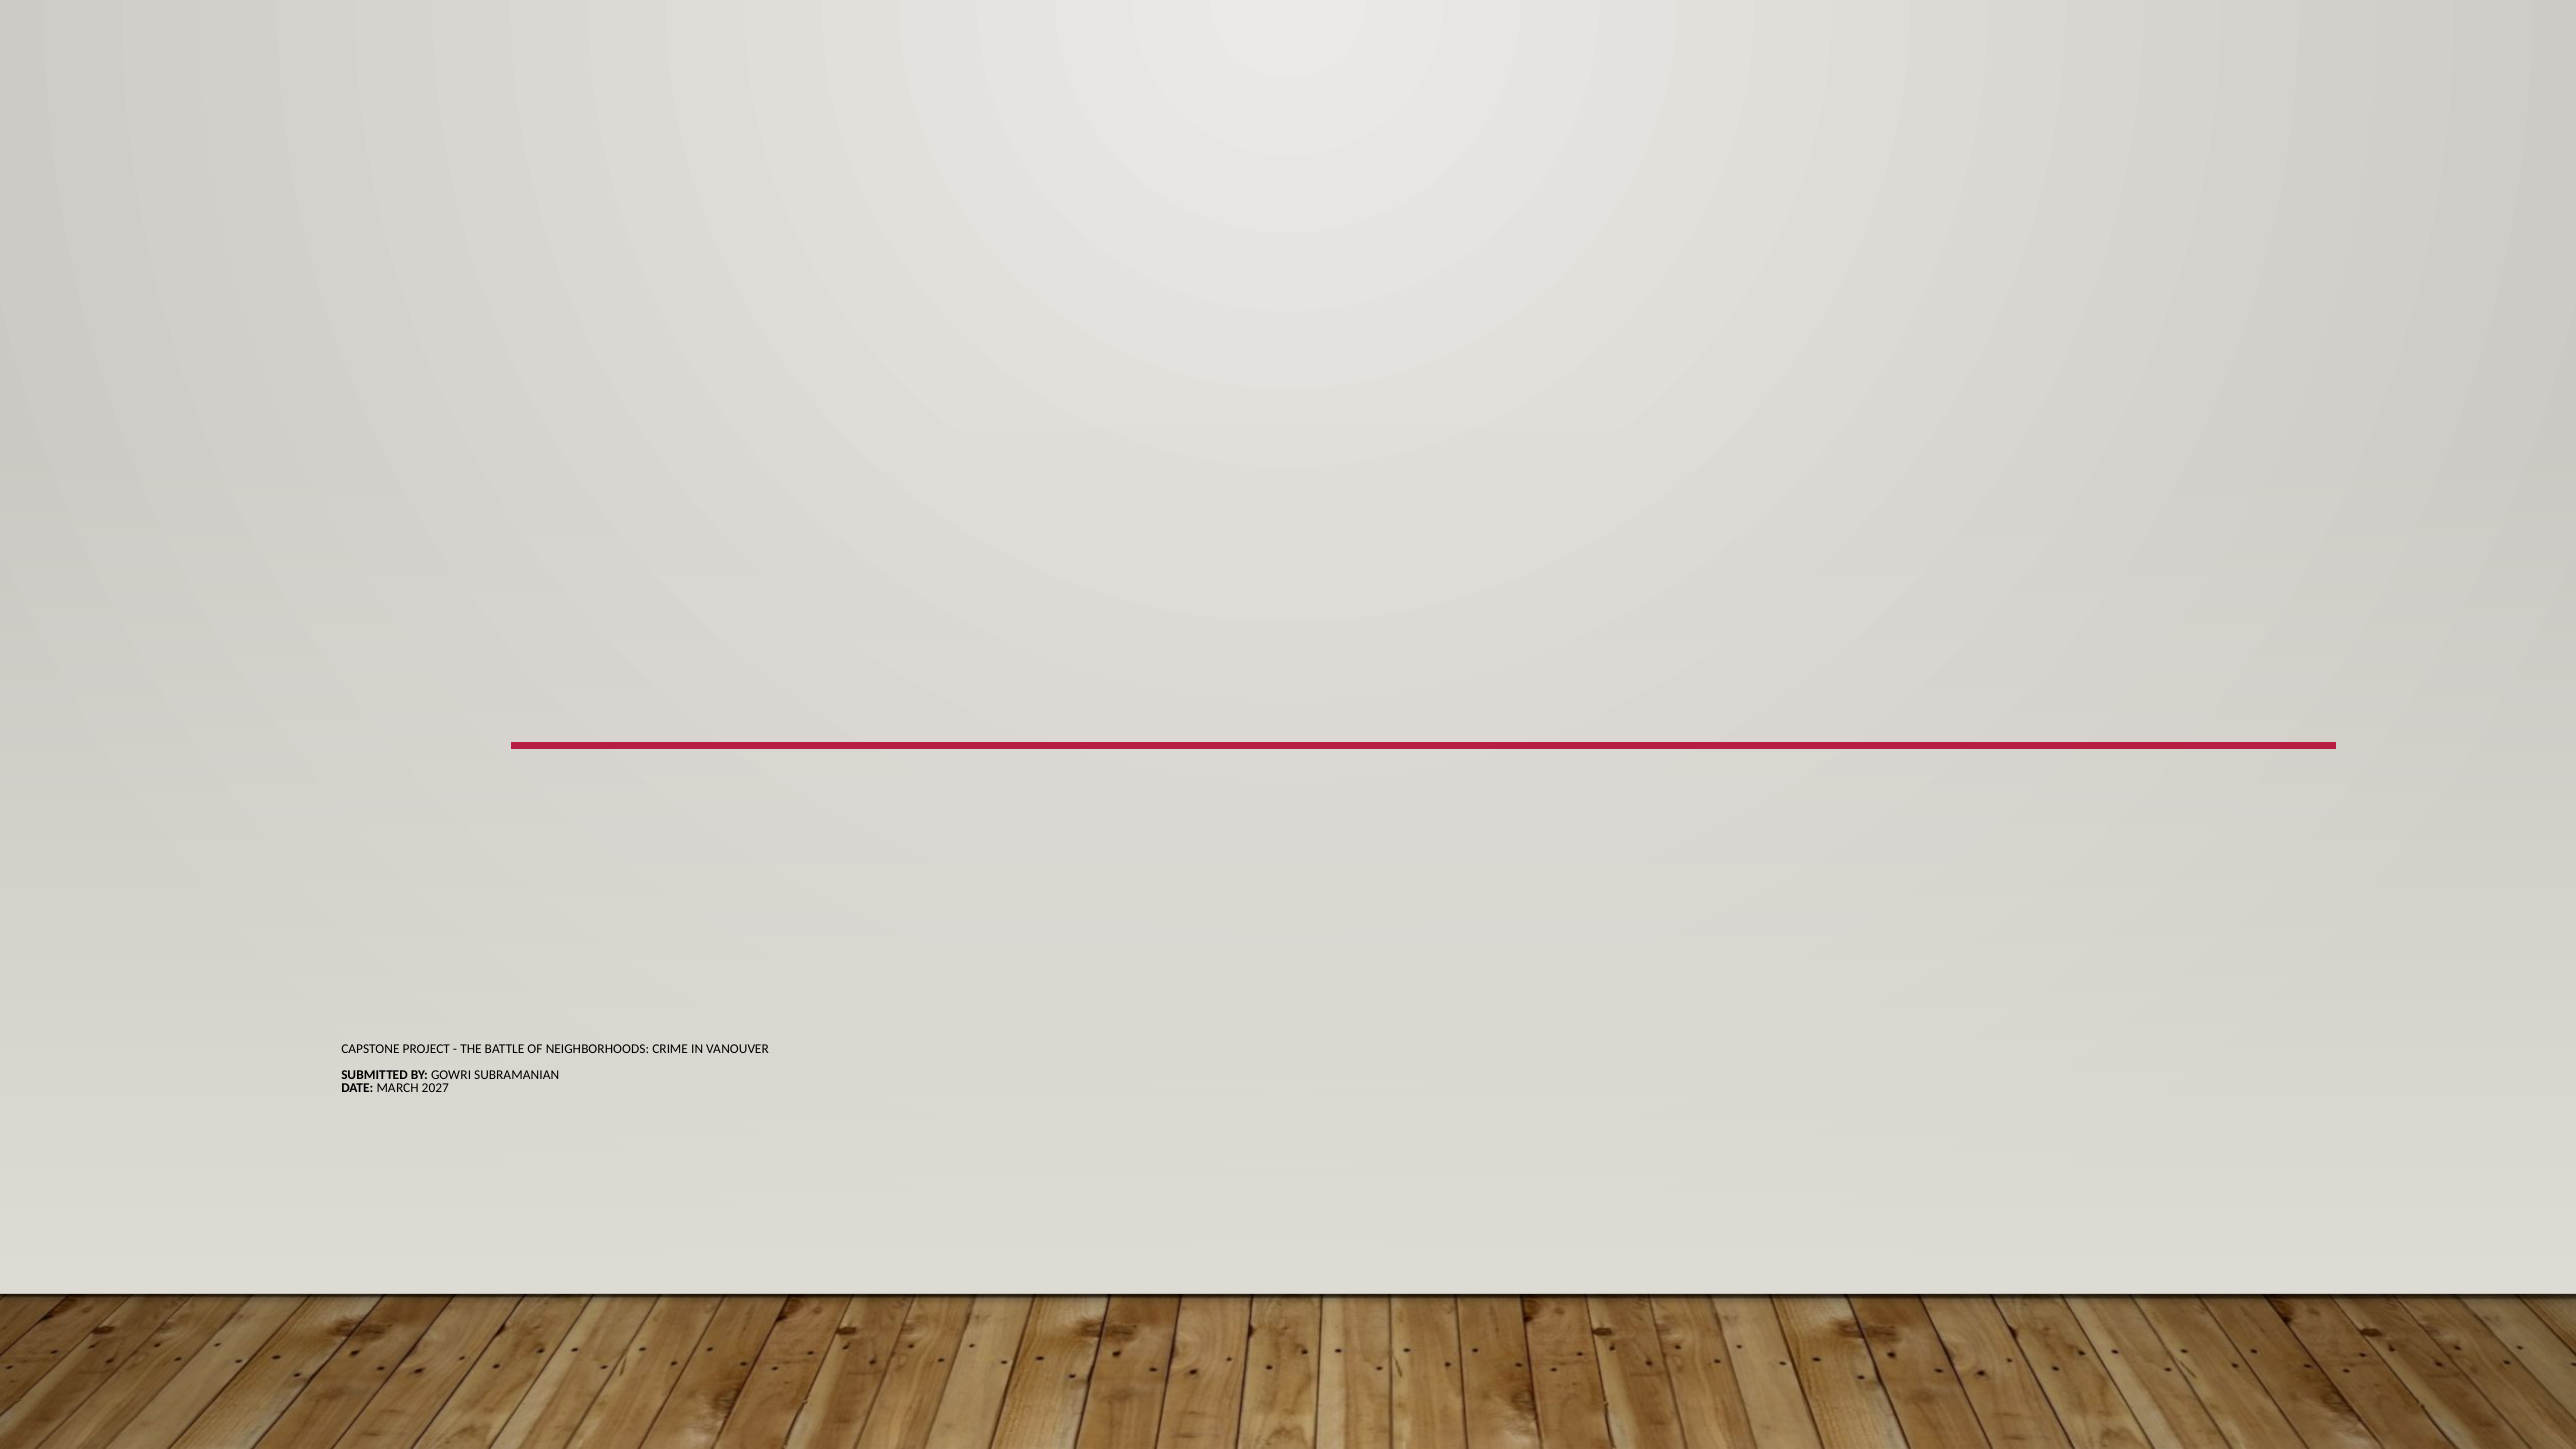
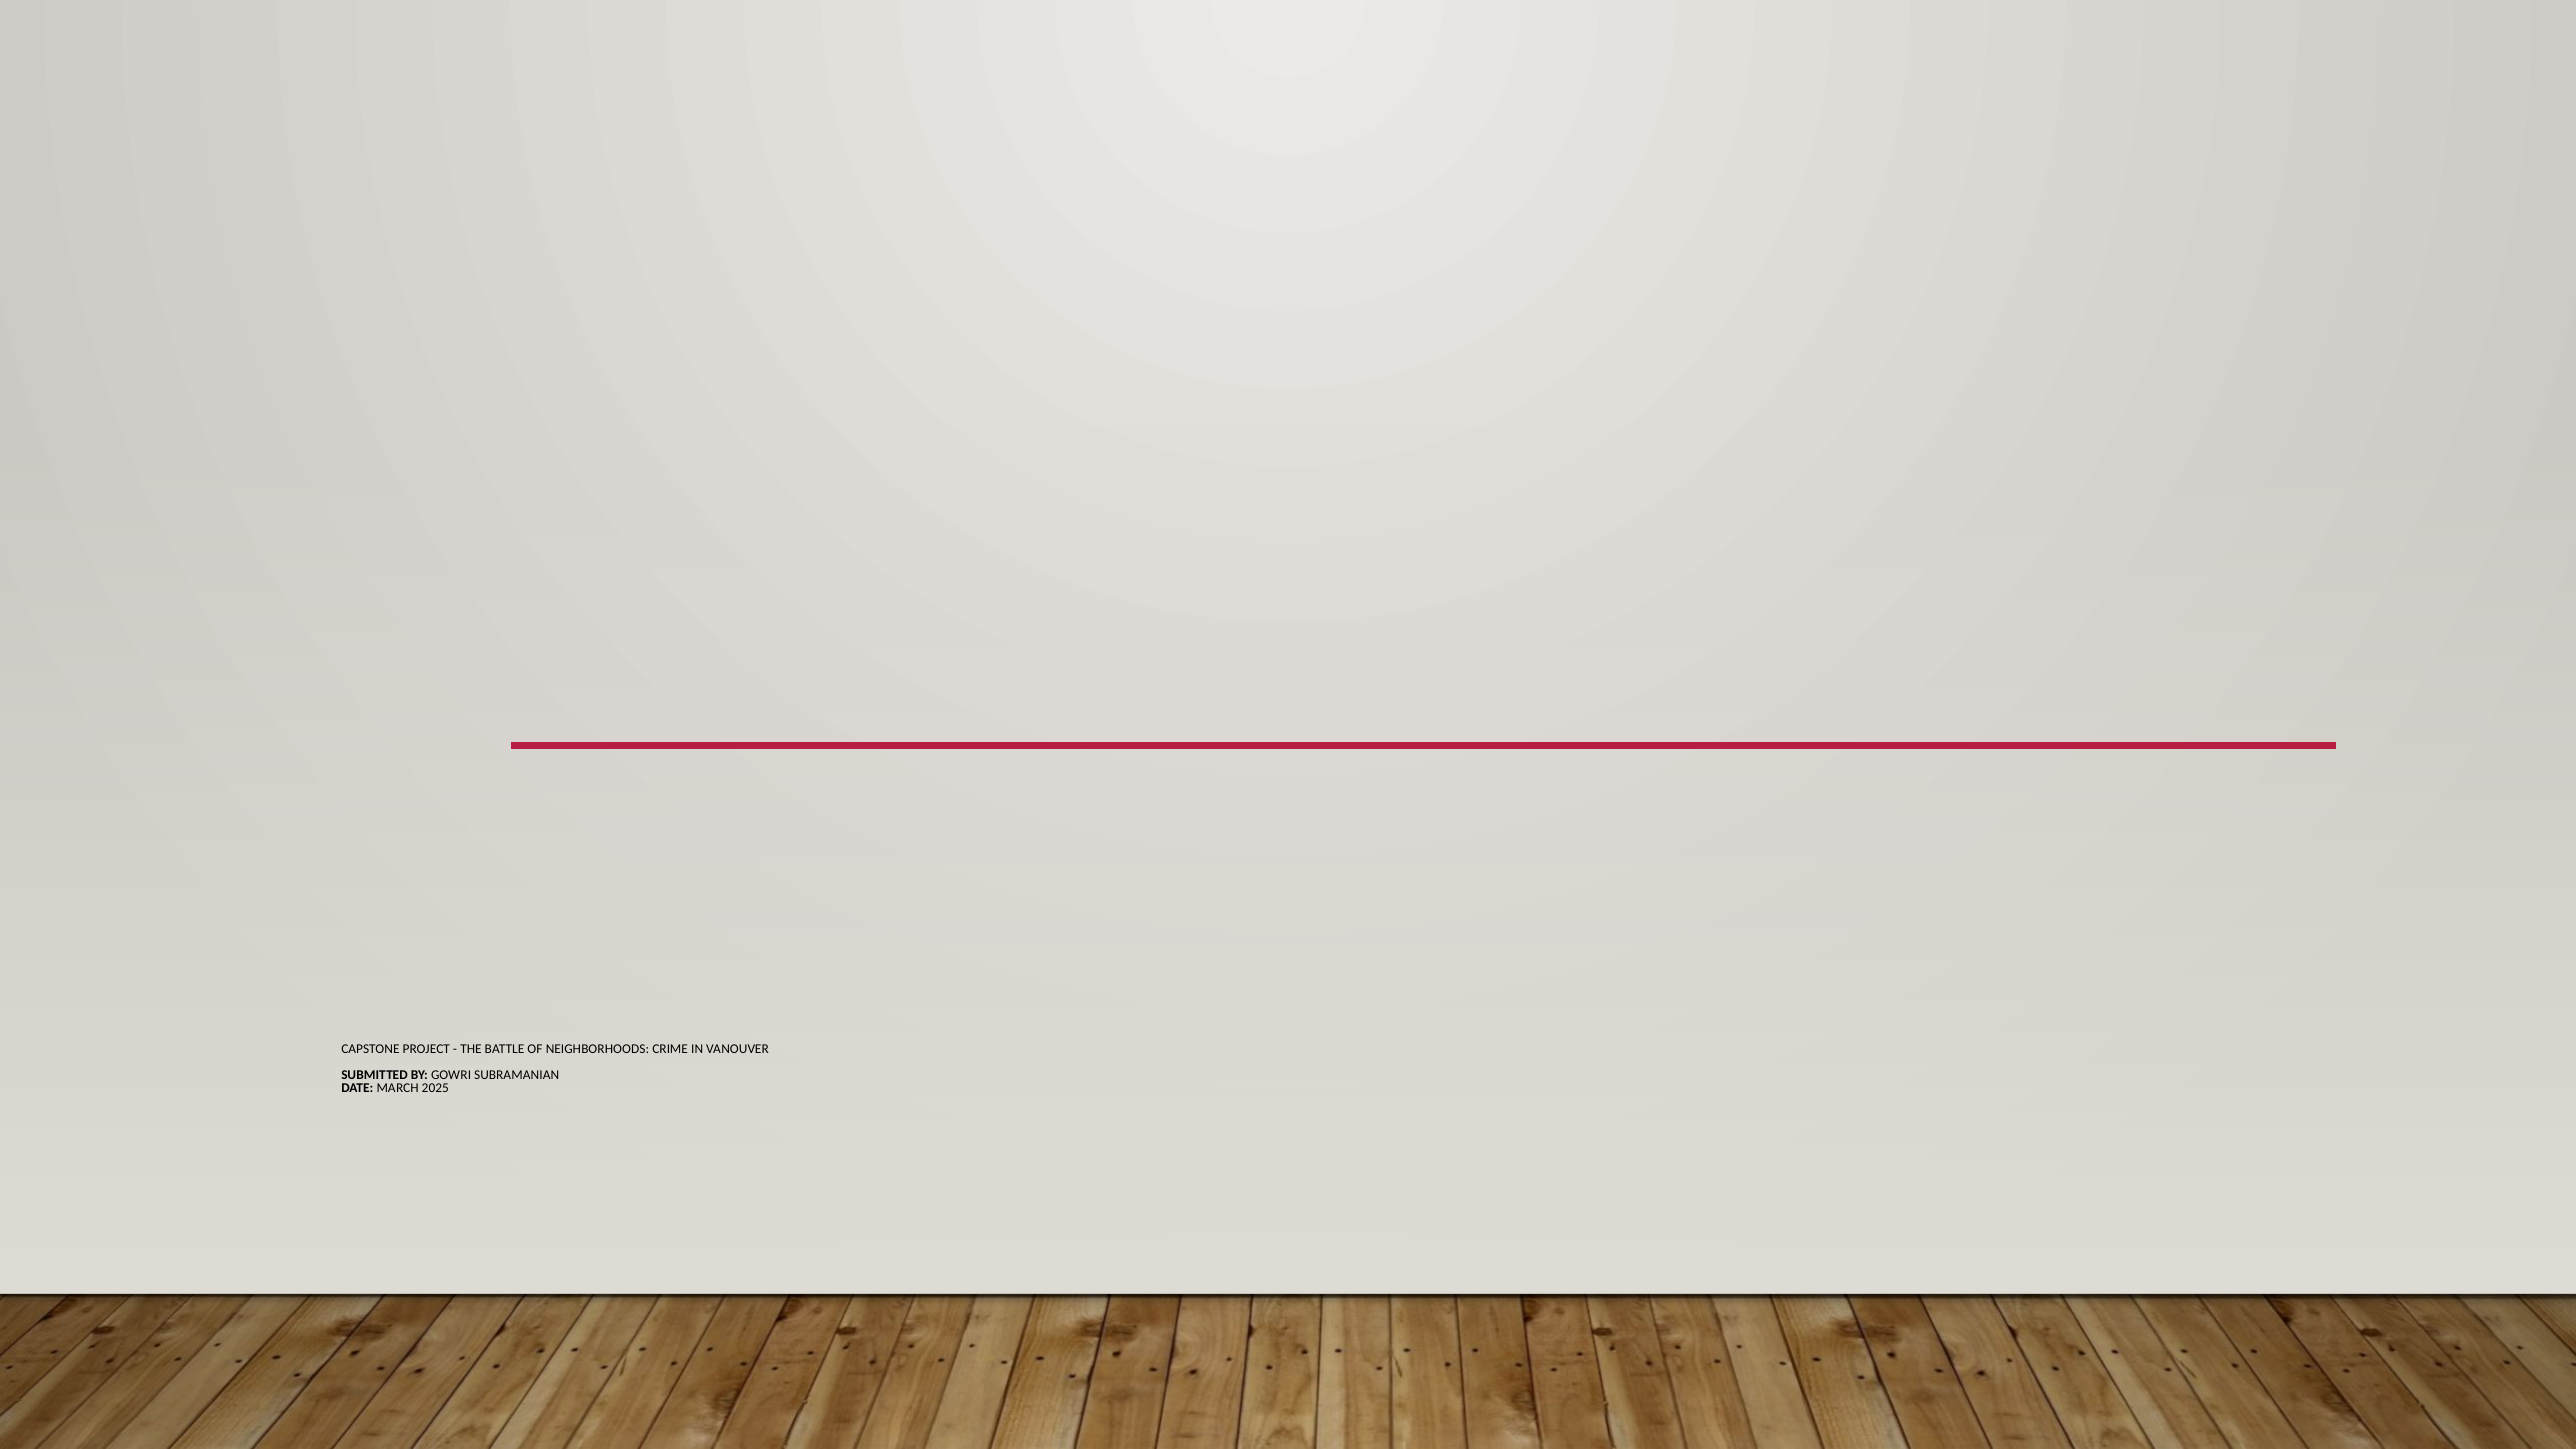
2027: 2027 -> 2025 (435, 1088)
